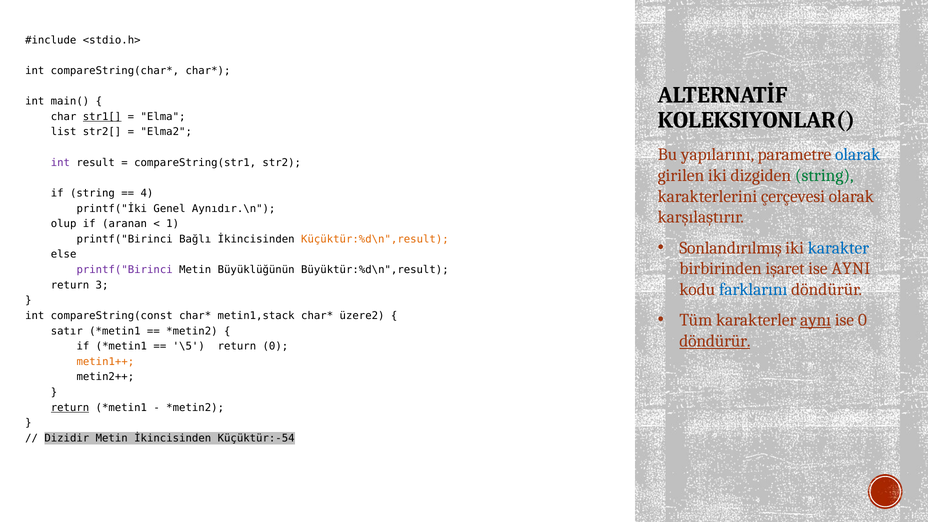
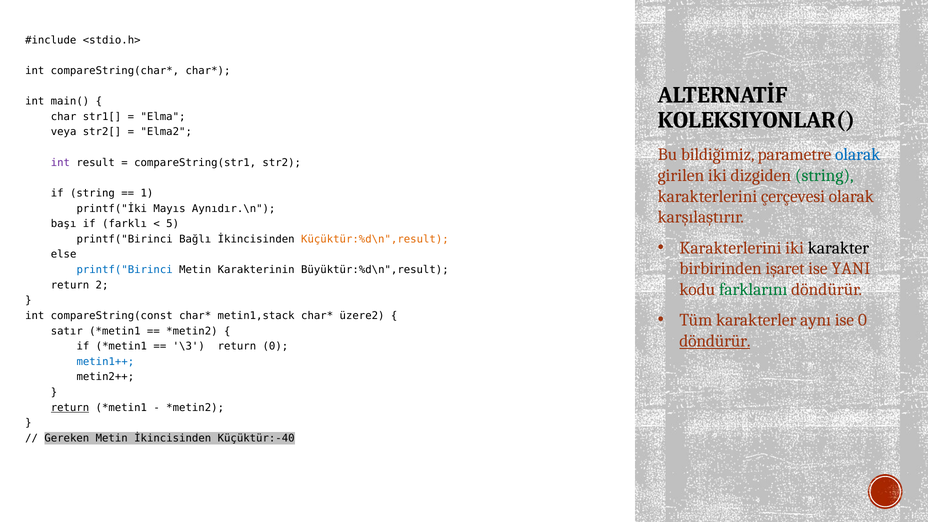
str1[ underline: present -> none (102, 117)
list: list -> veya (64, 132)
yapılarını: yapılarını -> bildiğimiz (718, 155)
4: 4 -> 1 (147, 193)
Genel: Genel -> Mayıs (170, 208)
olup: olup -> başı (64, 224)
aranan: aranan -> farklı (125, 224)
1: 1 -> 5 (173, 224)
Sonlandırılmış: Sonlandırılmış -> Karakterlerini (730, 248)
karakter colour: blue -> black (838, 248)
AYNI: AYNI -> YANI (851, 269)
printf("Birinci colour: purple -> blue (125, 270)
Büyüklüğünün: Büyüklüğünün -> Karakterinin (256, 270)
3: 3 -> 2 (102, 285)
farklarını colour: blue -> green (753, 290)
aynı underline: present -> none (816, 320)
\5: \5 -> \3 (189, 346)
metin1++ colour: orange -> blue (105, 362)
Dizidir: Dizidir -> Gereken (67, 438)
Küçüktür:-54: Küçüktür:-54 -> Küçüktür:-40 (256, 438)
